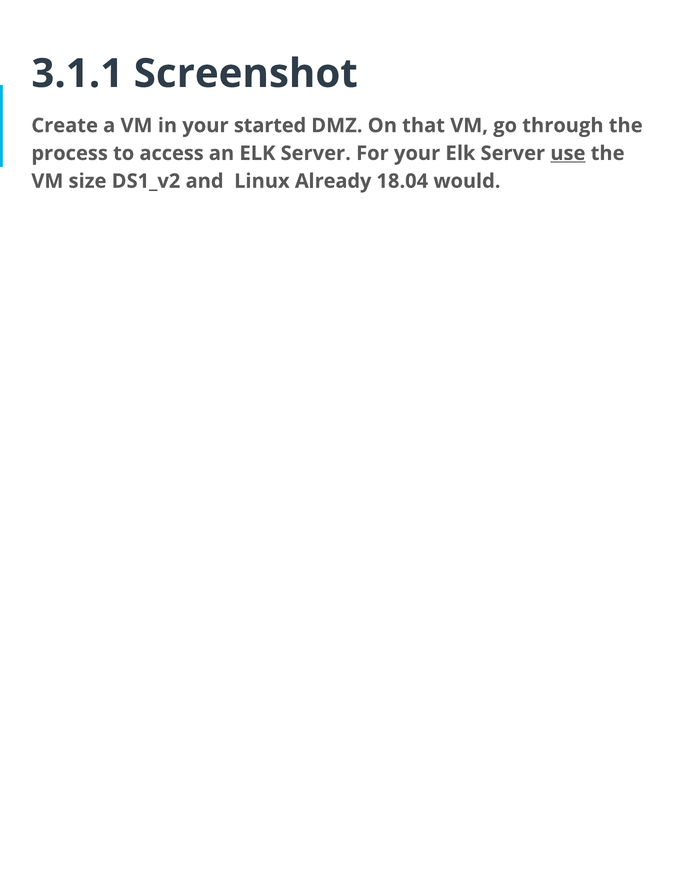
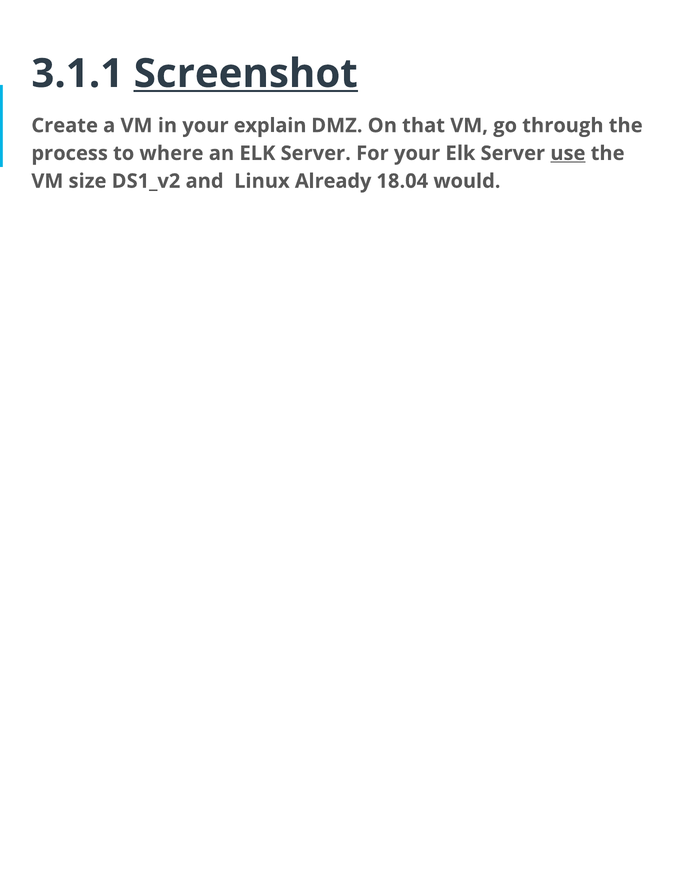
Screenshot underline: none -> present (246, 74)
started: started -> explain (270, 125)
access: access -> where (171, 153)
